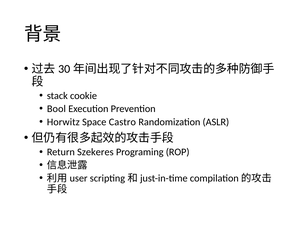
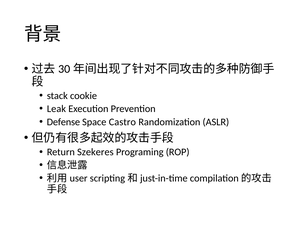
Bool: Bool -> Leak (56, 109)
Horwitz: Horwitz -> Defense (63, 122)
